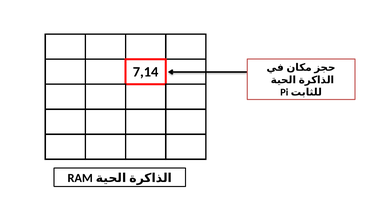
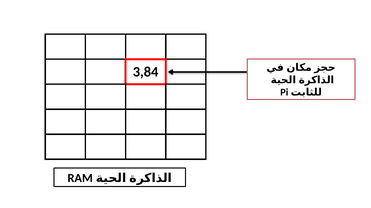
7,14: 7,14 -> 3,84 (146, 72)
